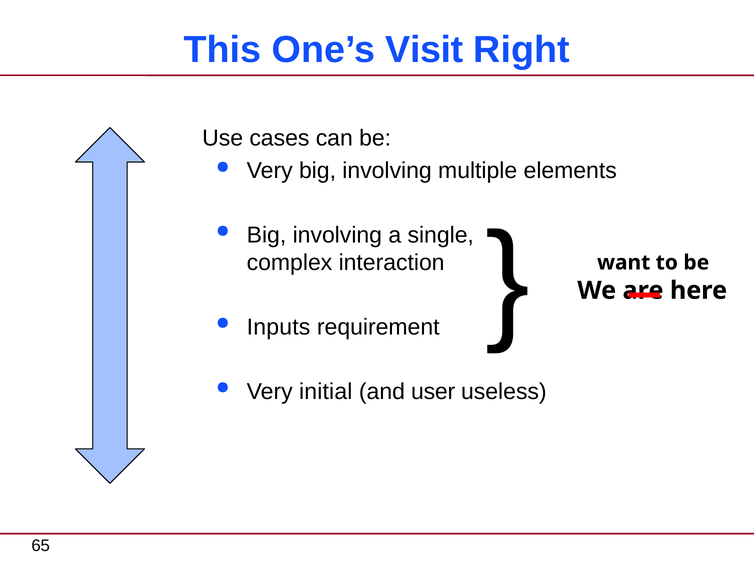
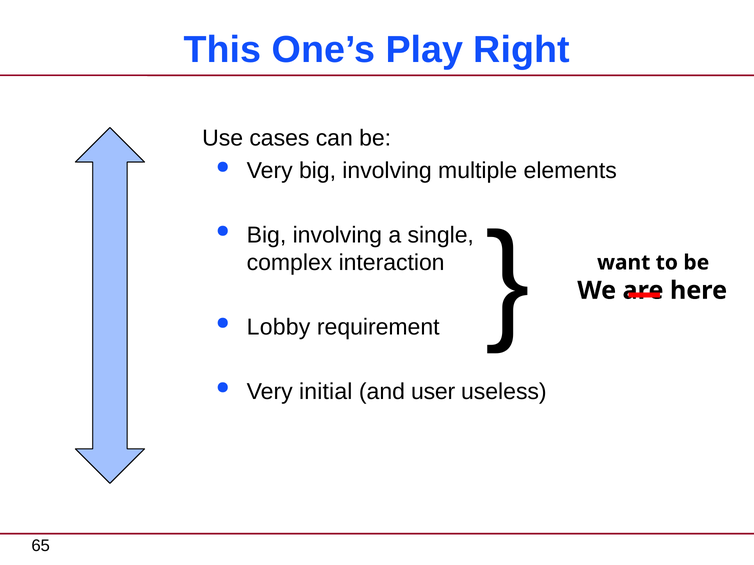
Visit: Visit -> Play (424, 50)
Inputs: Inputs -> Lobby (279, 327)
